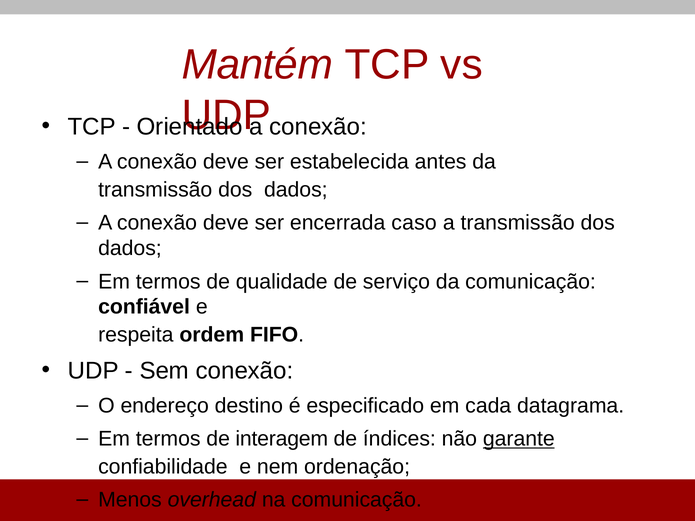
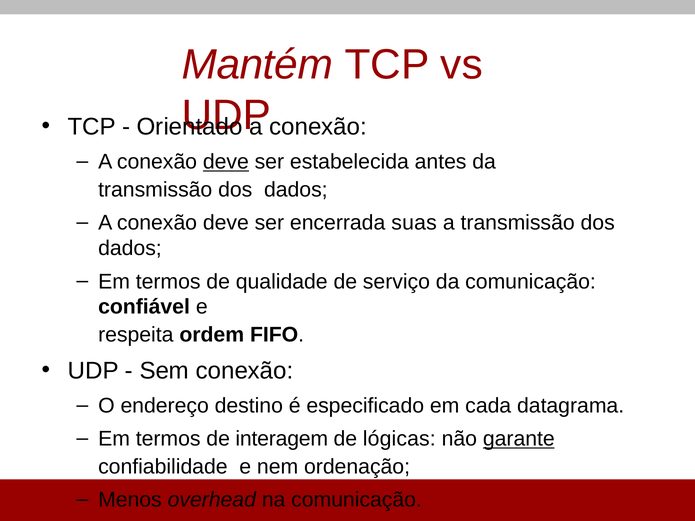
deve underline: none -> present (226, 162)
caso: caso -> suas (414, 223)
índices: índices -> lógicas (399, 439)
